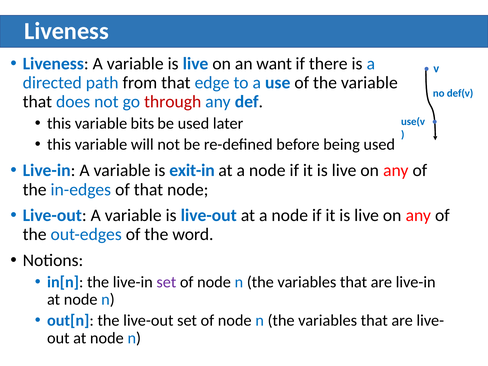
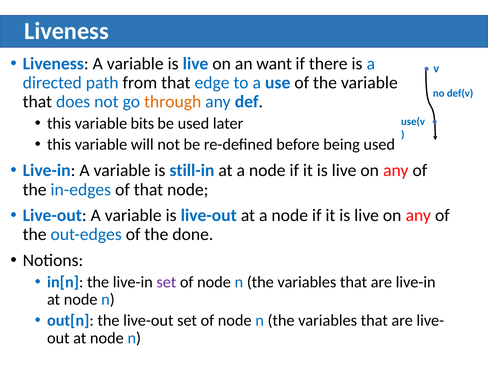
through colour: red -> orange (173, 102)
exit-in: exit-in -> still-in (192, 170)
word: word -> done (193, 234)
